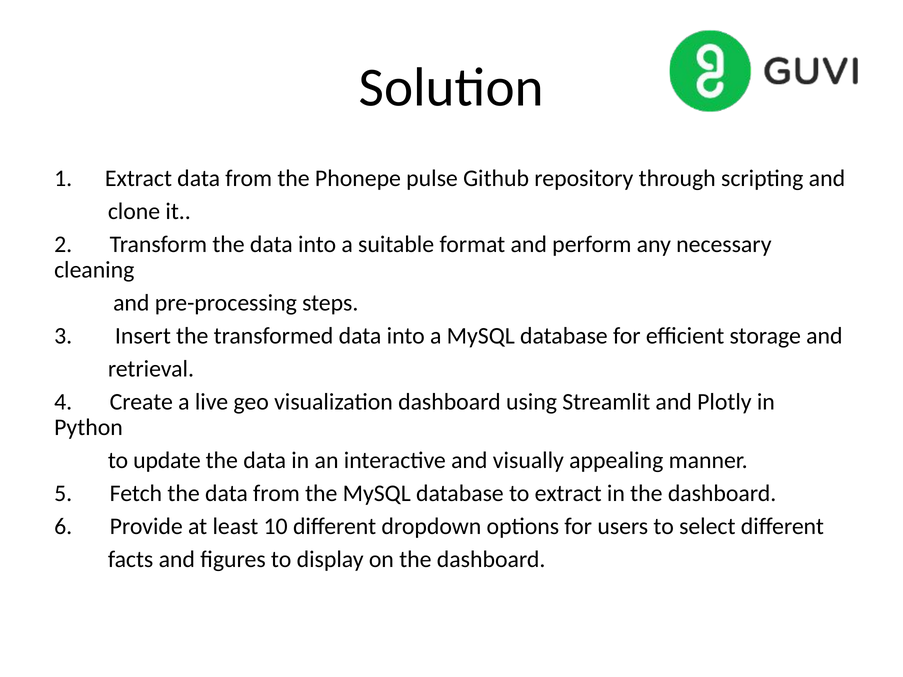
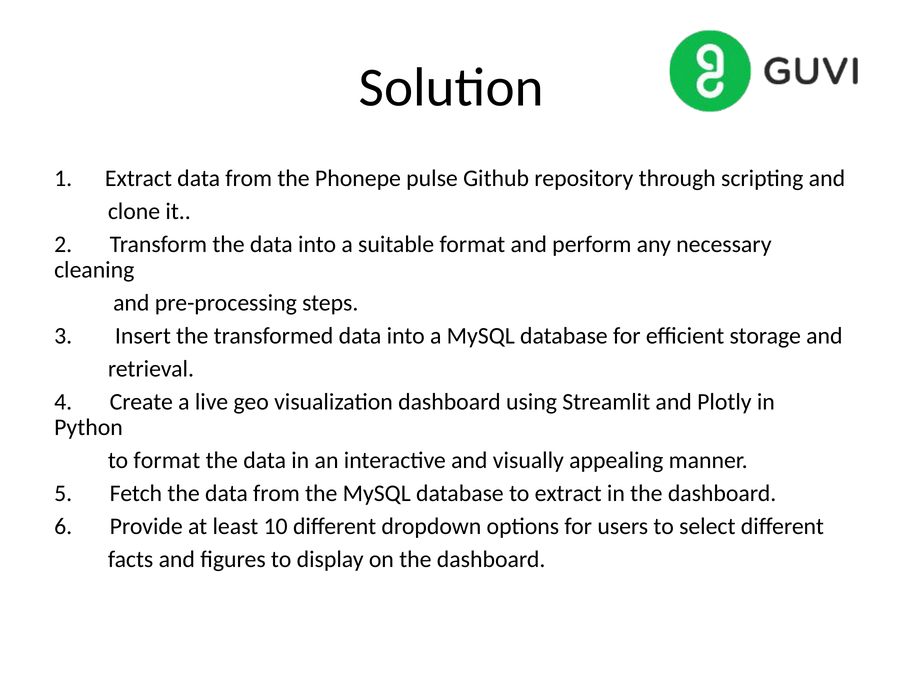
to update: update -> format (167, 461)
